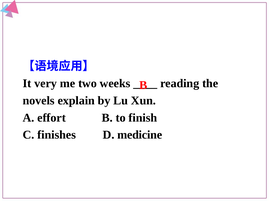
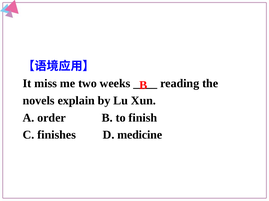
very: very -> miss (46, 84)
effort: effort -> order (52, 118)
